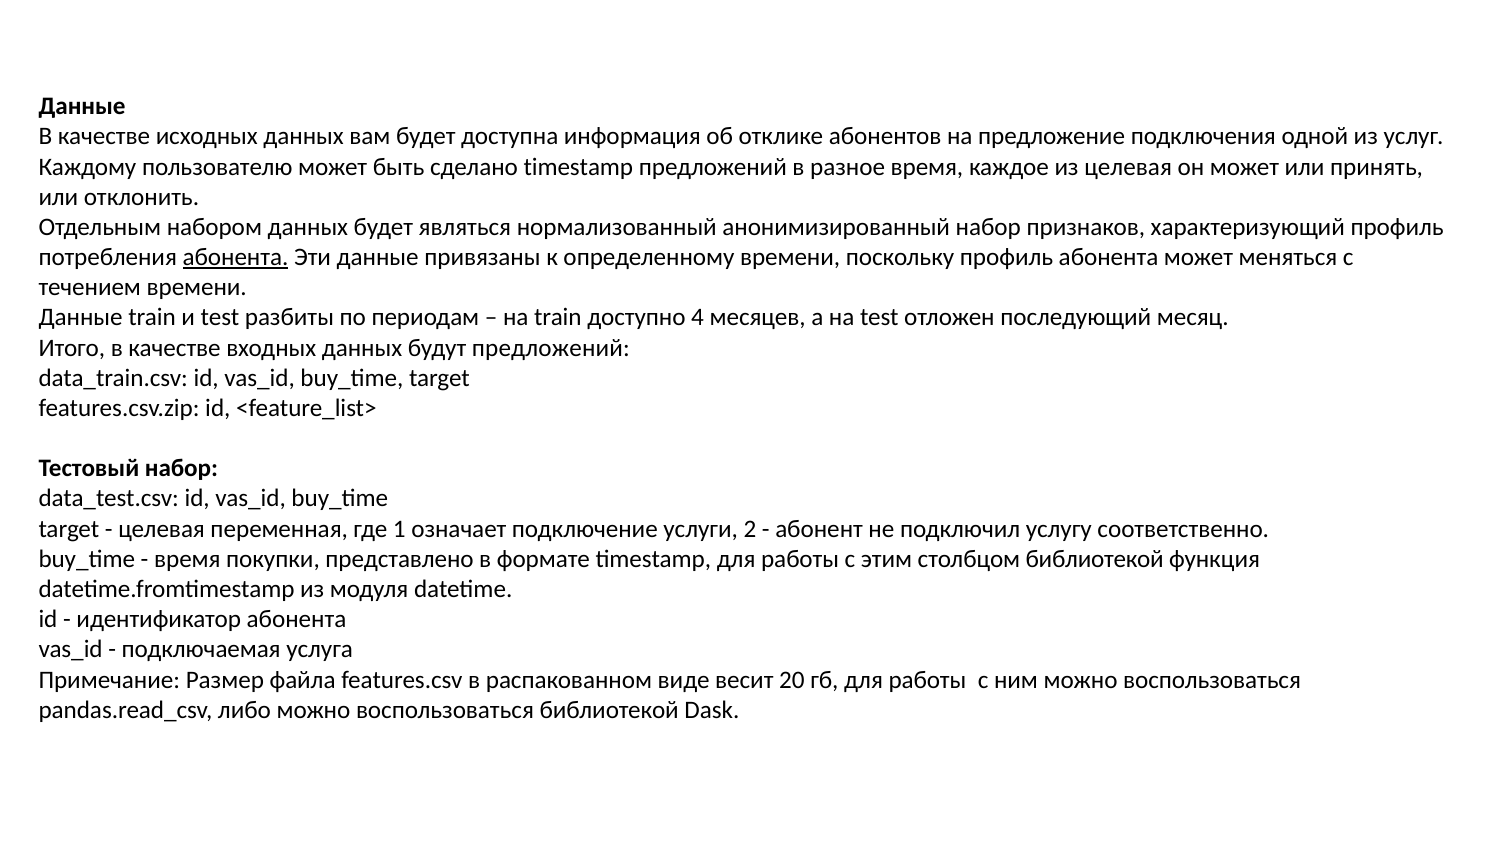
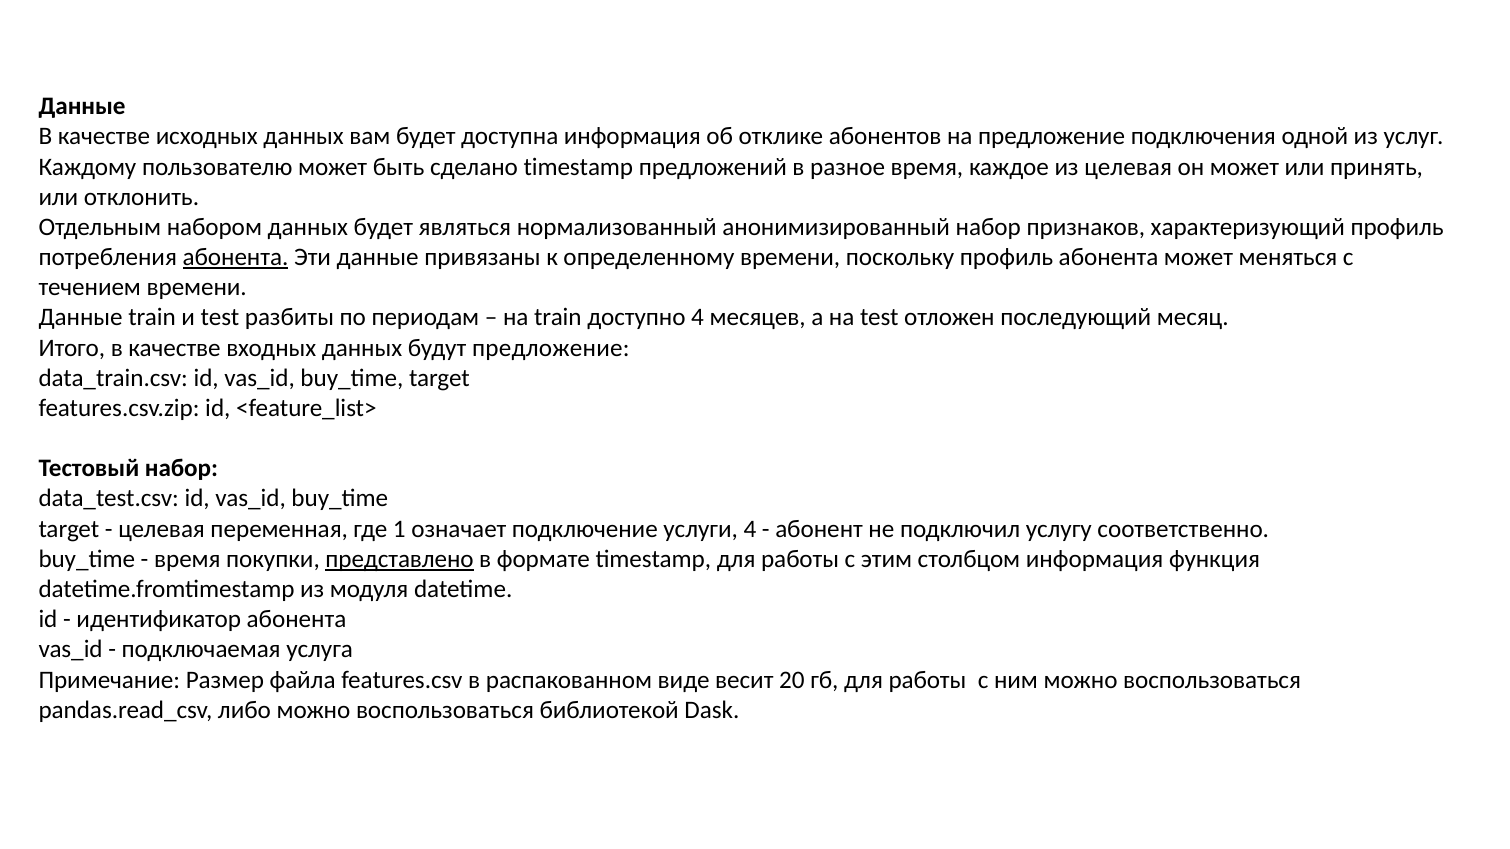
будут предложений: предложений -> предложение (551, 348)
услуги 2: 2 -> 4 (750, 529)
представлено underline: none -> present (400, 559)
столбцом библиотекой: библиотекой -> информация (1095, 559)
